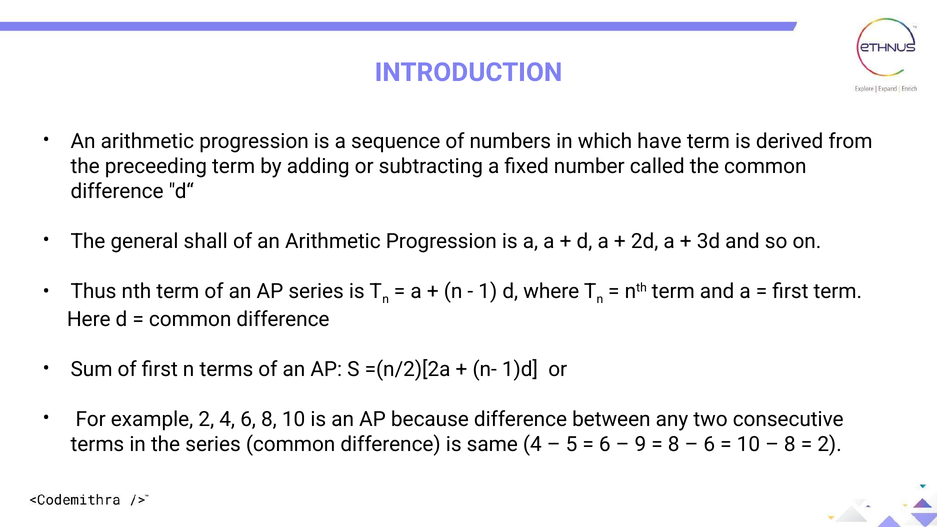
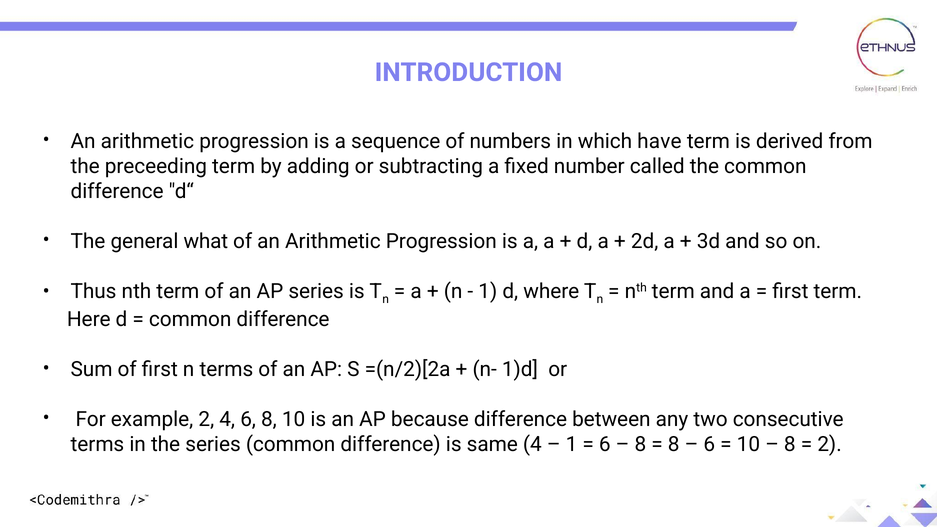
shall: shall -> what (206, 241)
5: 5 -> 1 (571, 445)
9: 9 -> 8 (640, 445)
